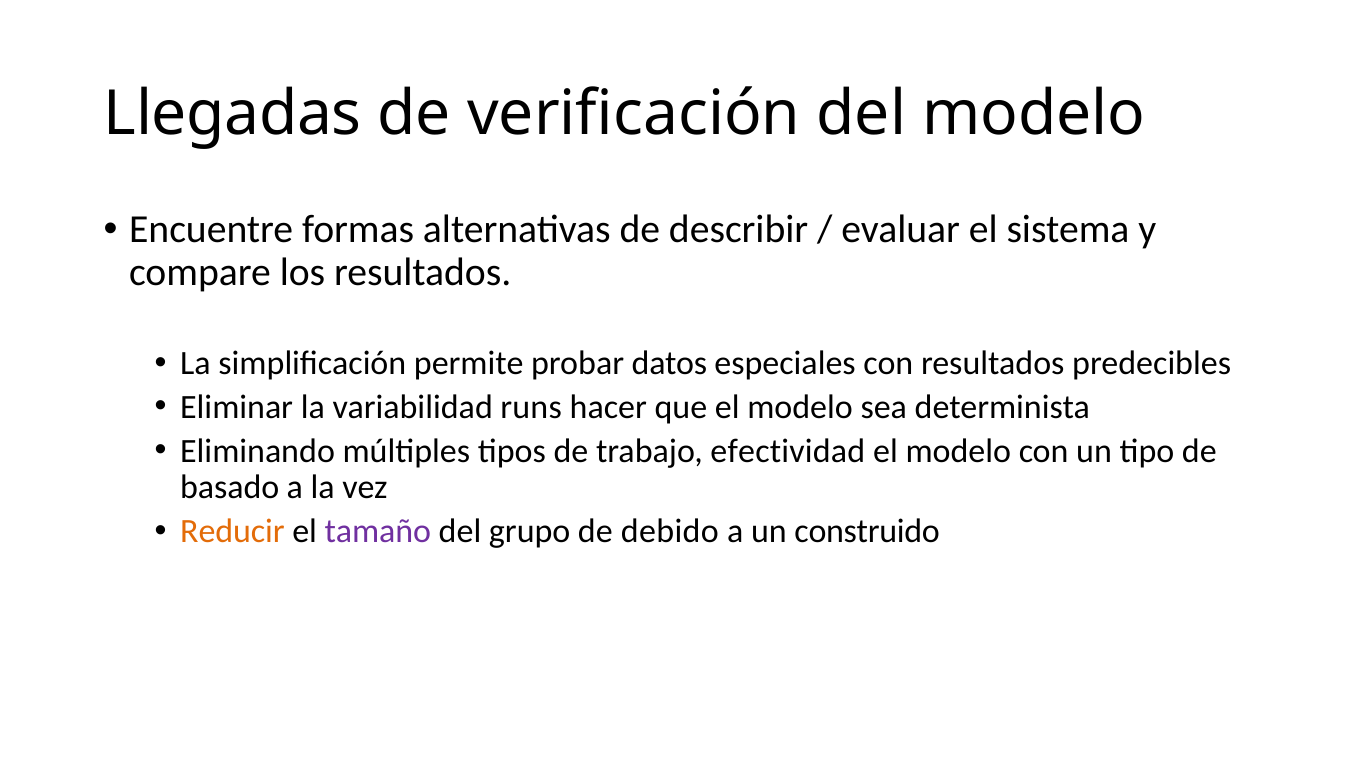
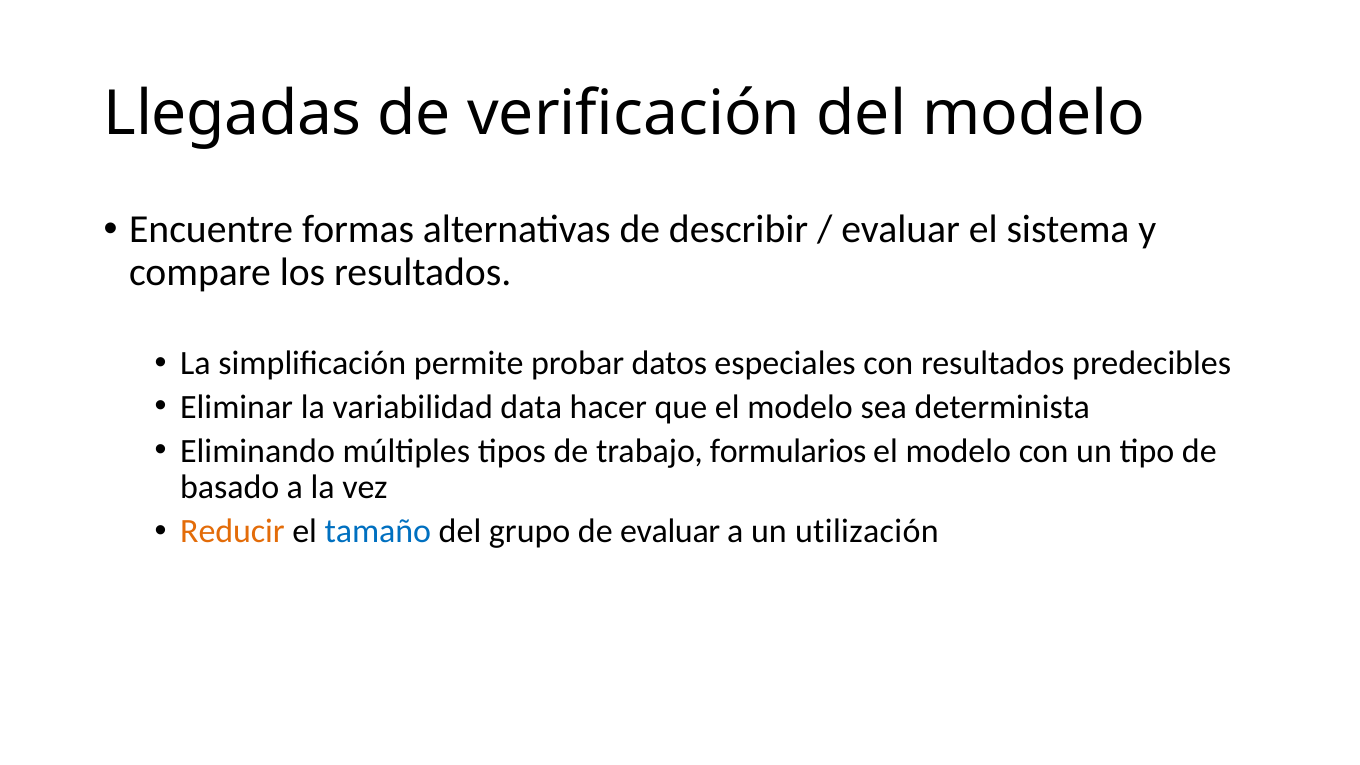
runs: runs -> data (531, 407)
efectividad: efectividad -> formularios (788, 451)
tamaño colour: purple -> blue (378, 531)
de debido: debido -> evaluar (670, 531)
construido: construido -> utilización (867, 531)
